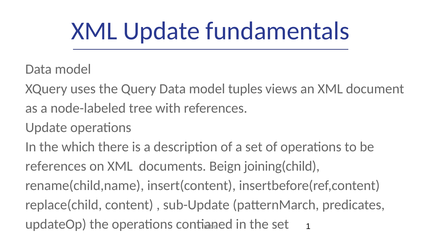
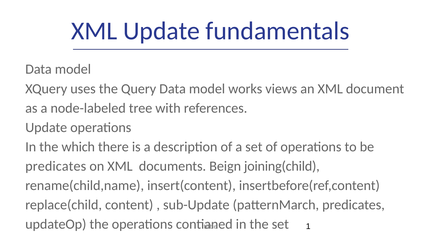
tuples: tuples -> works (245, 89)
references: references -> predicates (56, 166)
